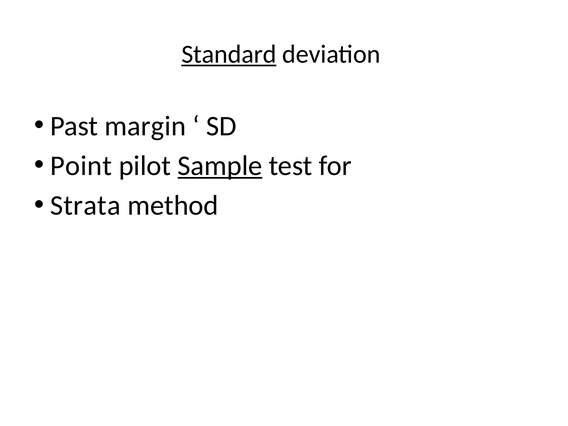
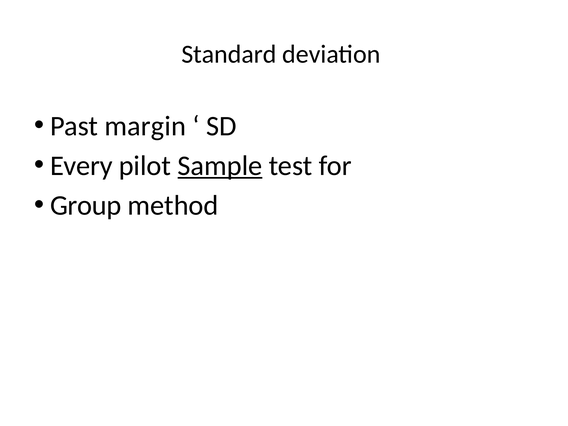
Standard underline: present -> none (229, 54)
Point: Point -> Every (81, 166)
Strata: Strata -> Group (86, 206)
